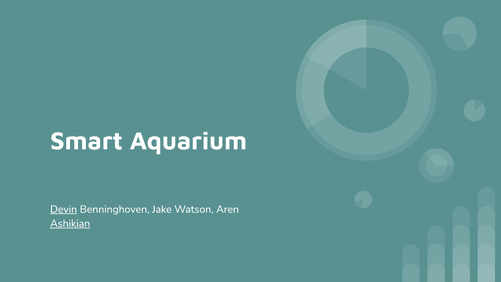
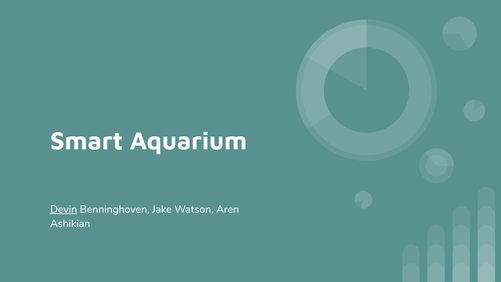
Ashikian underline: present -> none (70, 223)
